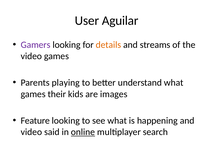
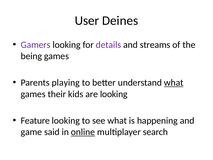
Aguilar: Aguilar -> Deines (120, 21)
details colour: orange -> purple (108, 45)
video: video -> being (31, 56)
what underline: none -> present (174, 83)
are images: images -> looking (114, 94)
video: video -> game (31, 132)
